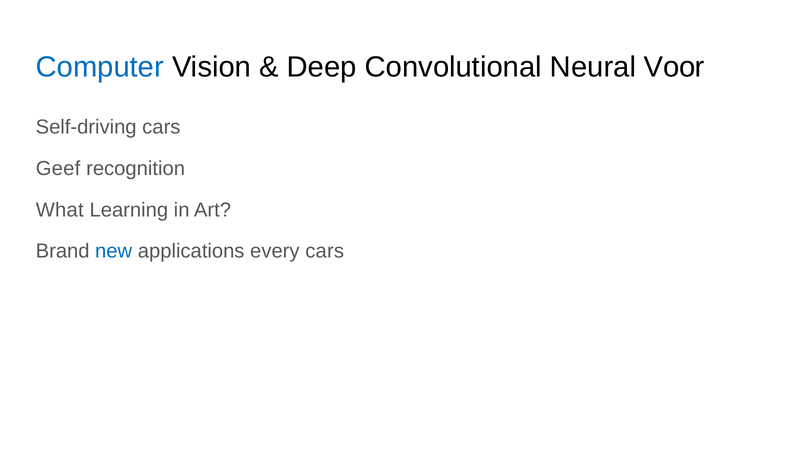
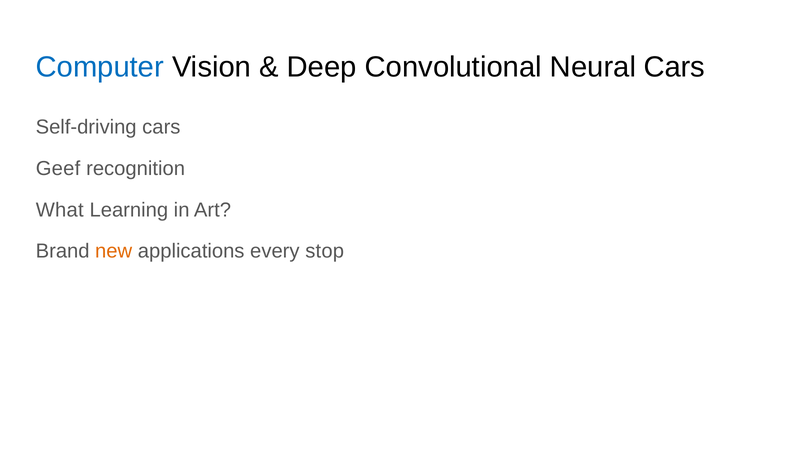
Neural Voor: Voor -> Cars (674, 67)
new colour: blue -> orange (114, 251)
every cars: cars -> stop (325, 251)
